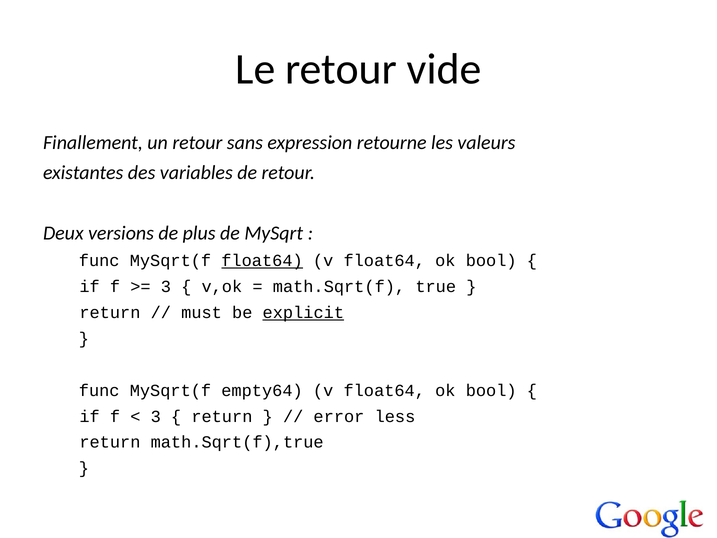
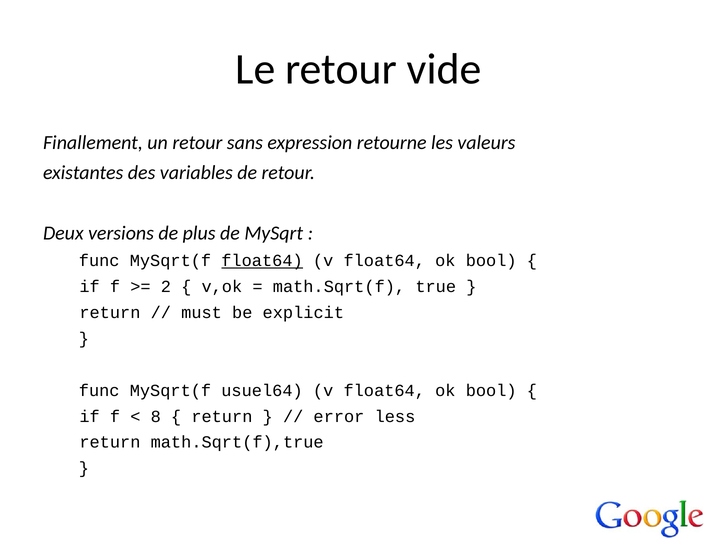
3: 3 -> 2 (166, 287)
explicit underline: present -> none (303, 313)
empty64: empty64 -> usuel64 (262, 390)
3: 3 -> 8 (156, 416)
